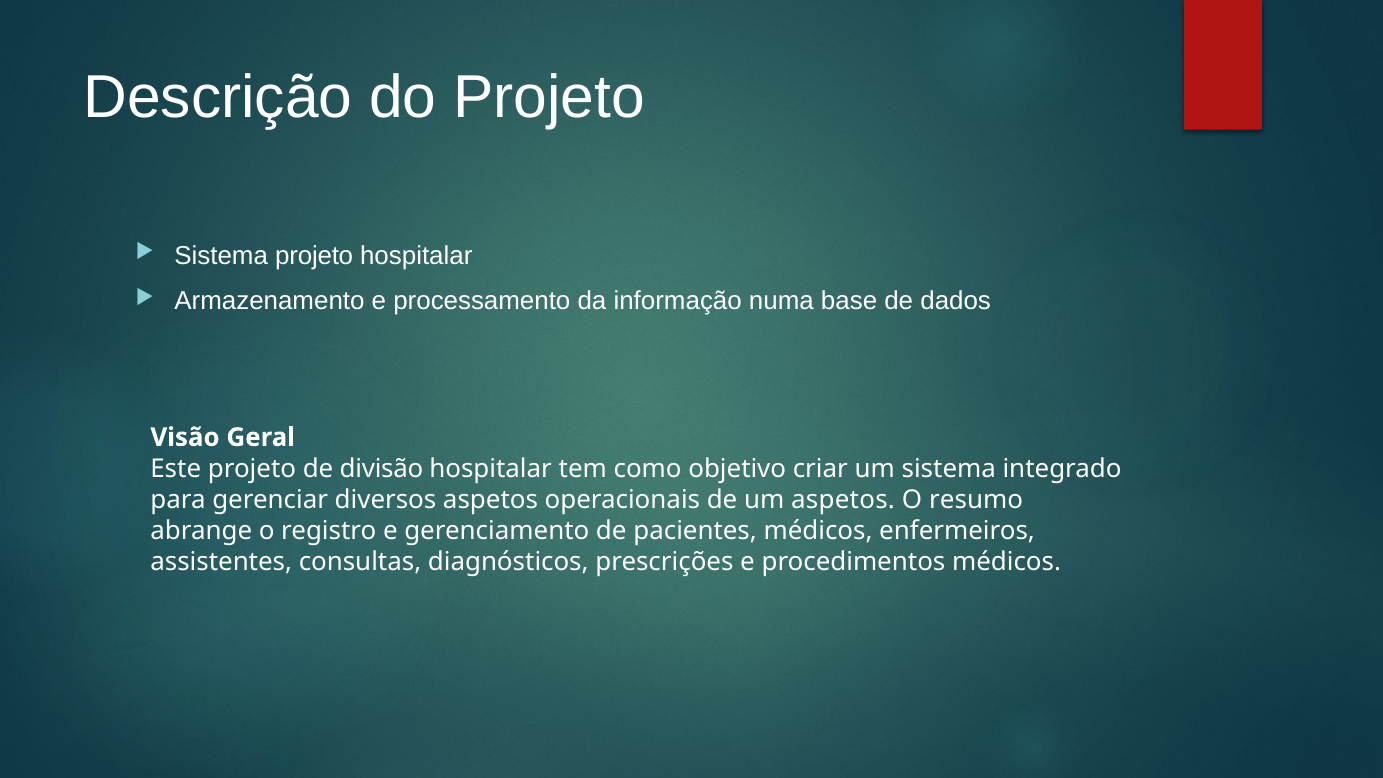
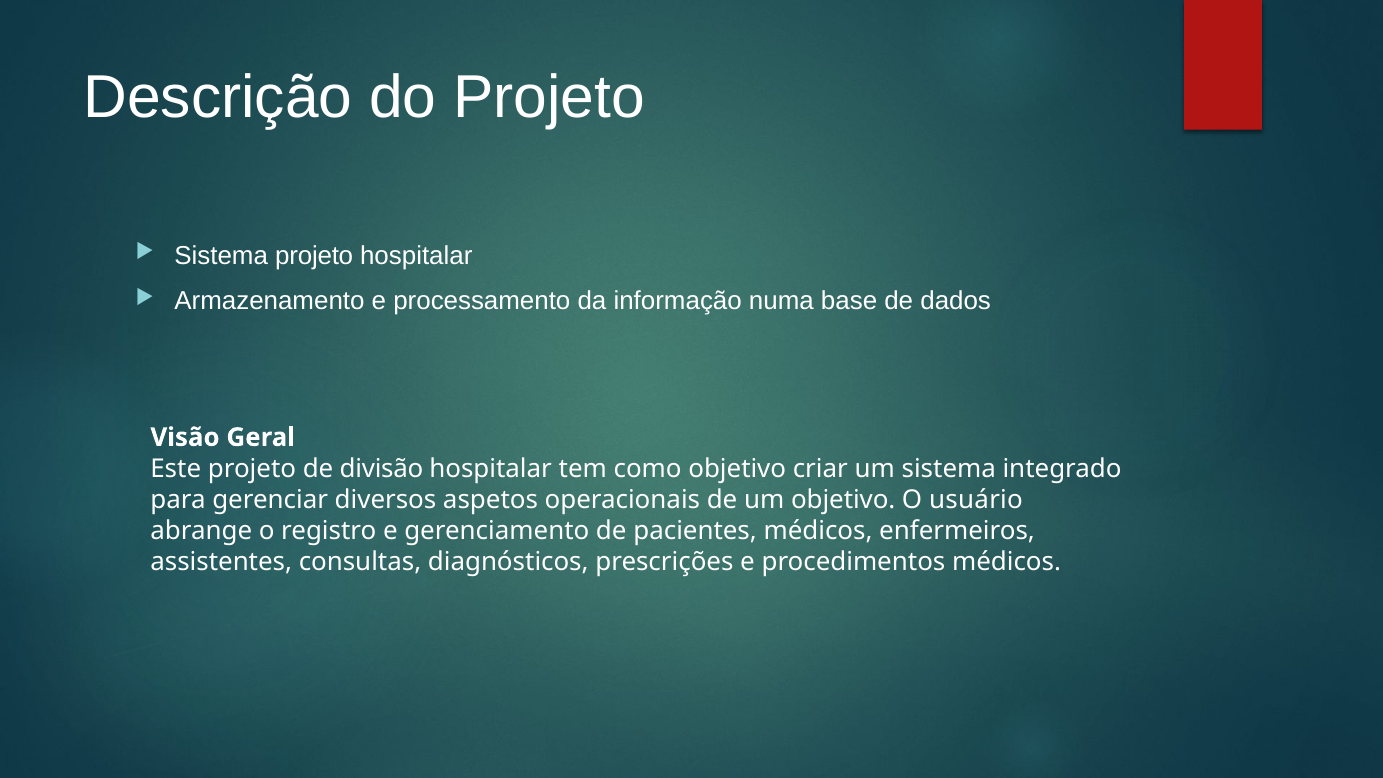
um aspetos: aspetos -> objetivo (843, 500)
resumo: resumo -> usuário (976, 500)
